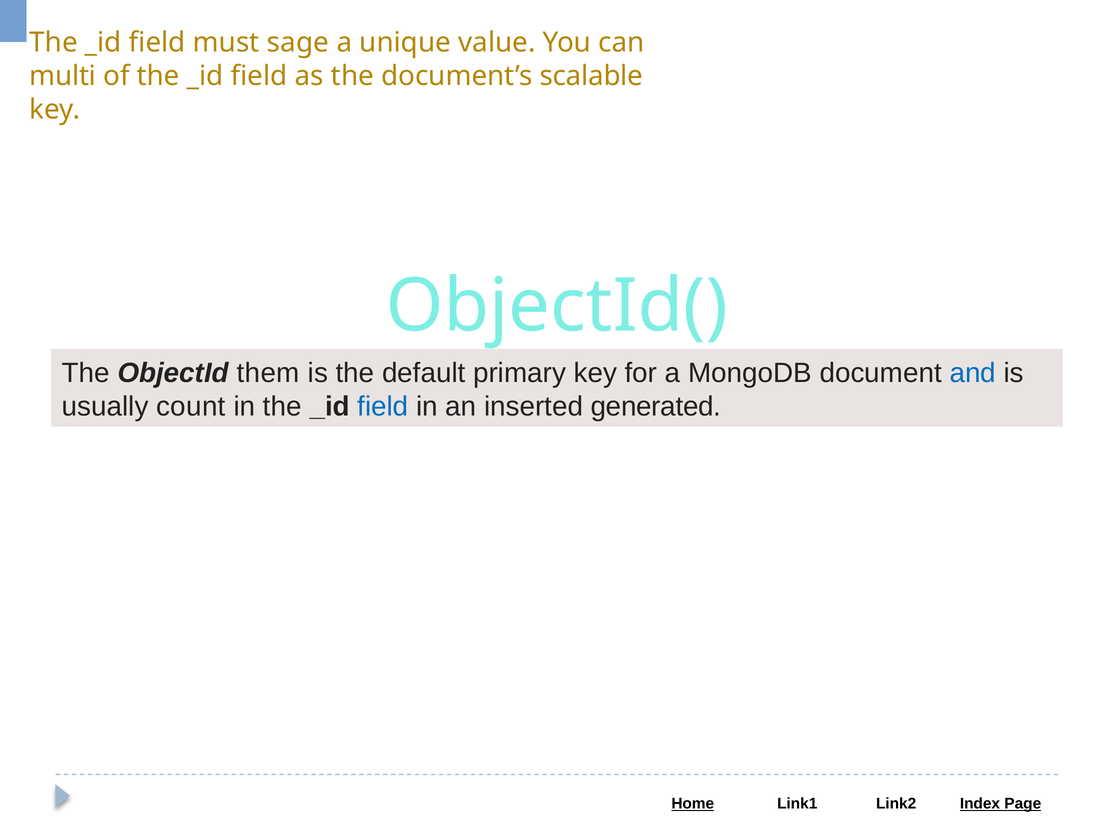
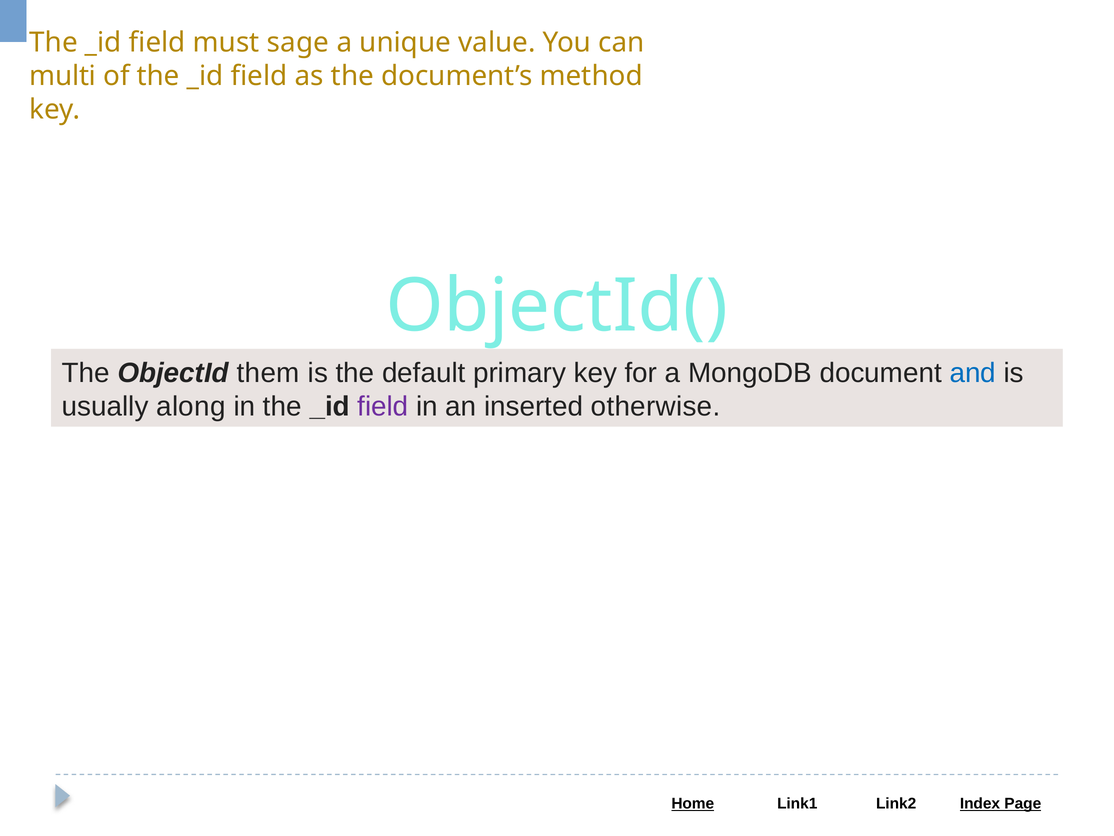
scalable: scalable -> method (591, 76)
count: count -> along (191, 406)
field colour: blue -> purple (383, 406)
generated: generated -> otherwise (656, 406)
